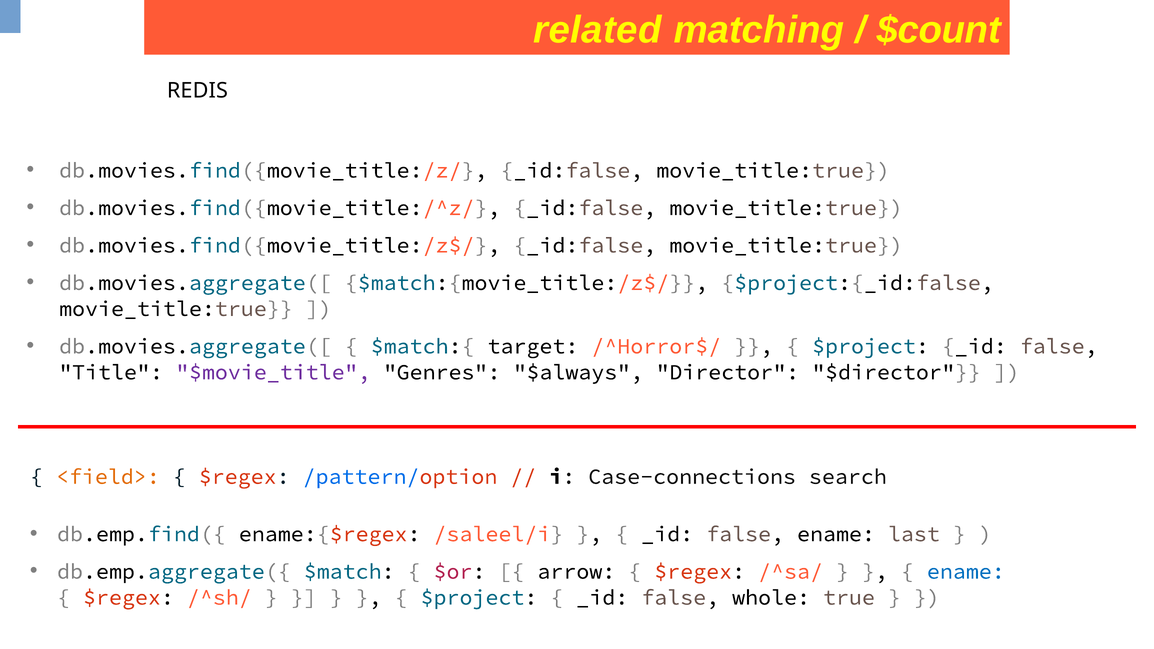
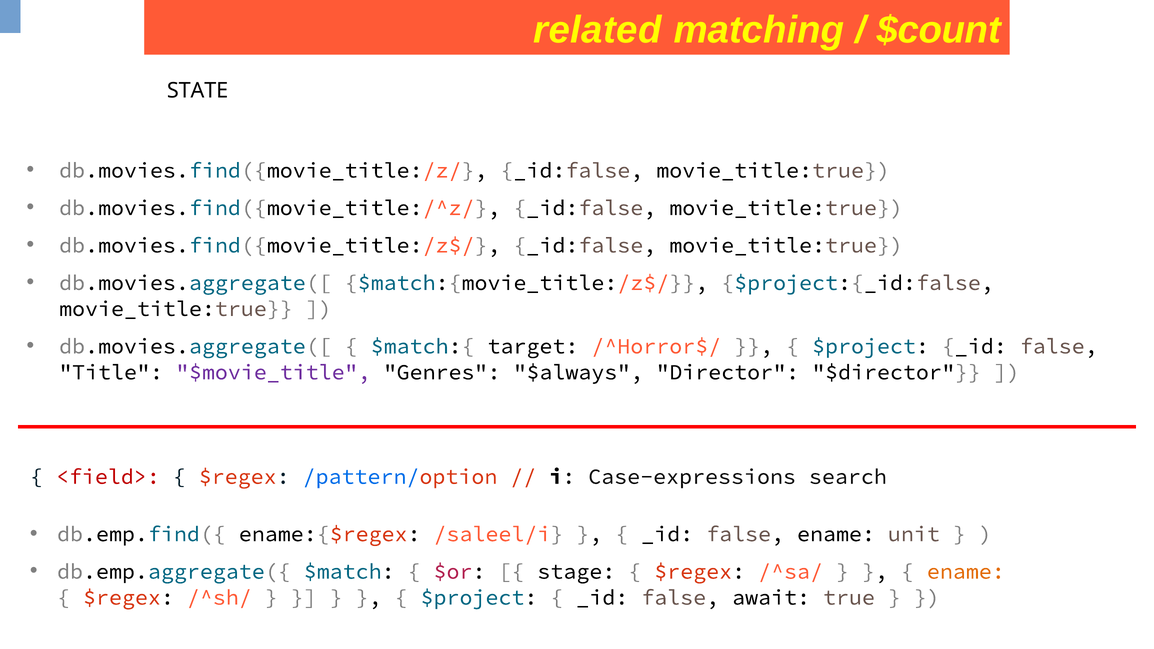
REDIS: REDIS -> STATE (198, 91)
<field> colour: orange -> red (108, 477)
Case-connections: Case-connections -> Case-expressions (692, 477)
last: last -> unit (914, 534)
arrow: arrow -> stage (576, 572)
ename colour: blue -> orange (966, 572)
whole: whole -> await (771, 598)
